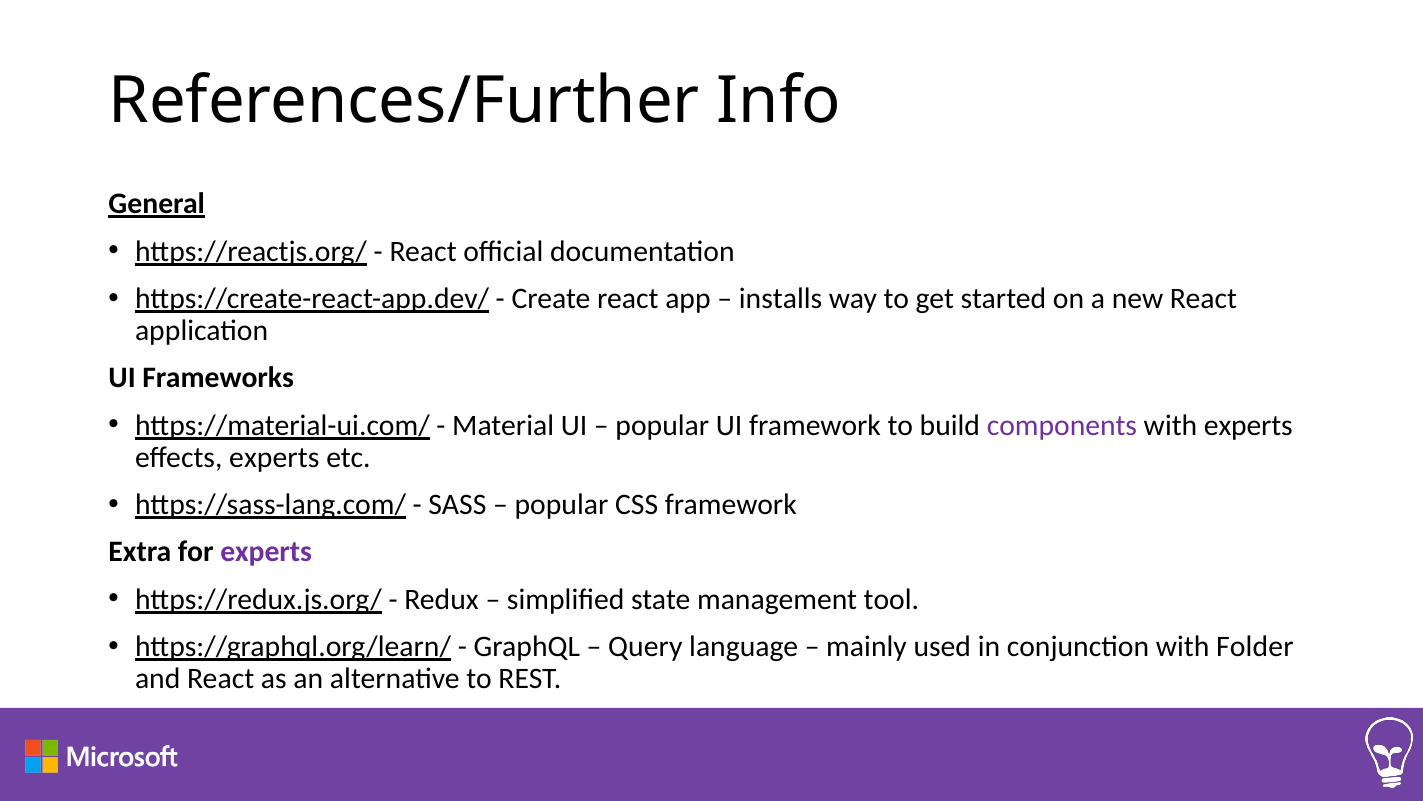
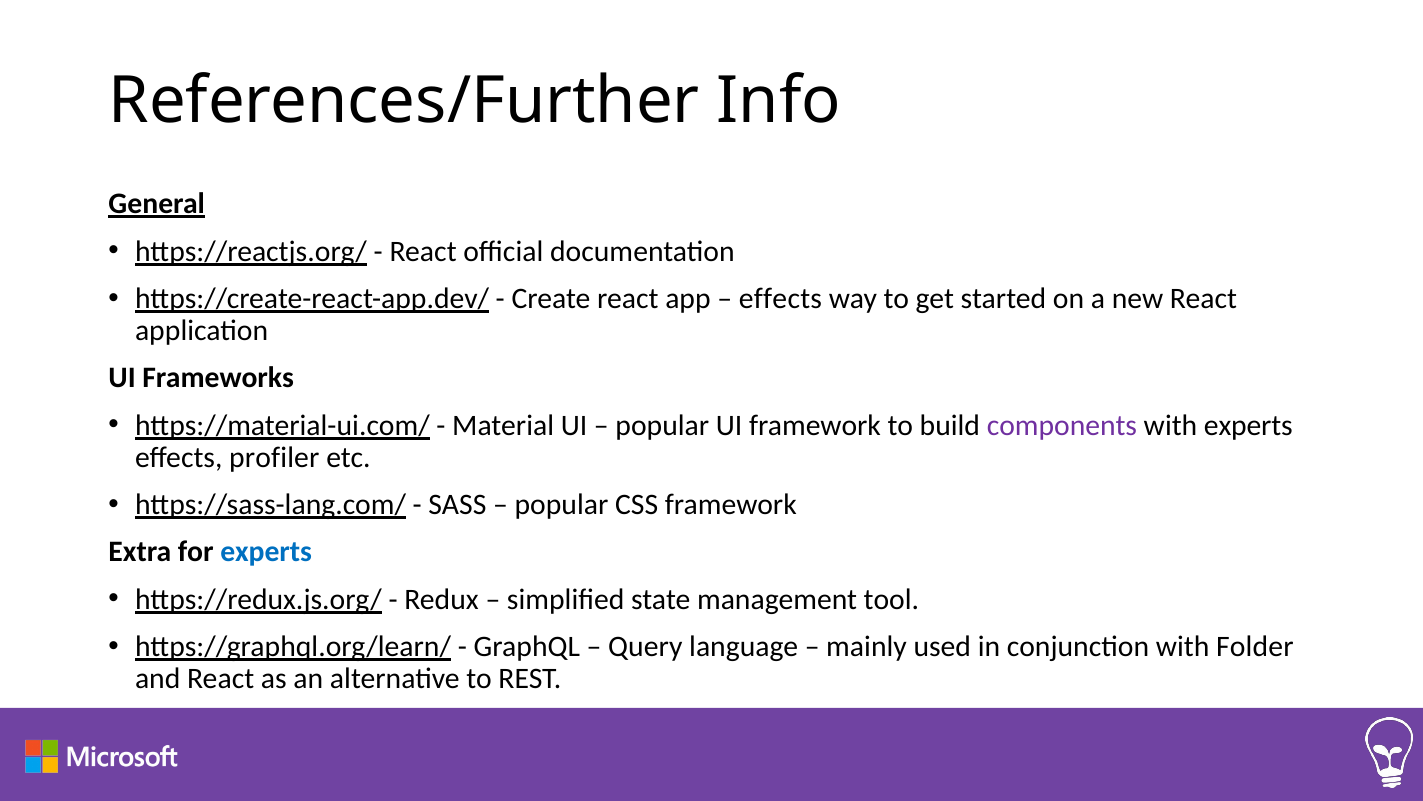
installs: installs -> effects (780, 299)
effects experts: experts -> profiler (274, 457)
experts colour: purple -> blue (266, 552)
